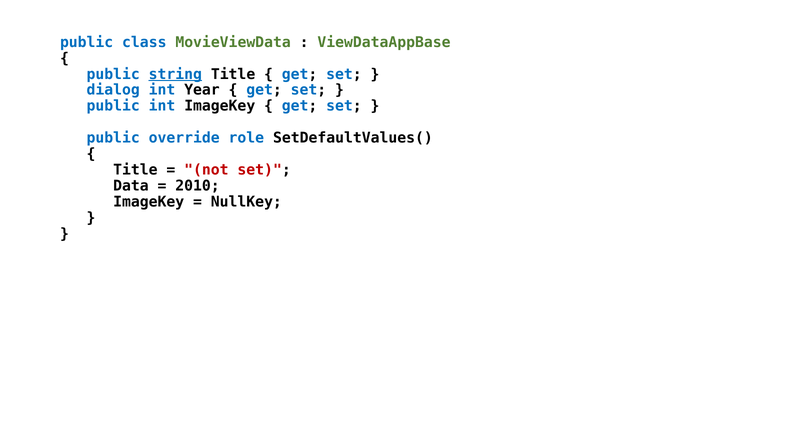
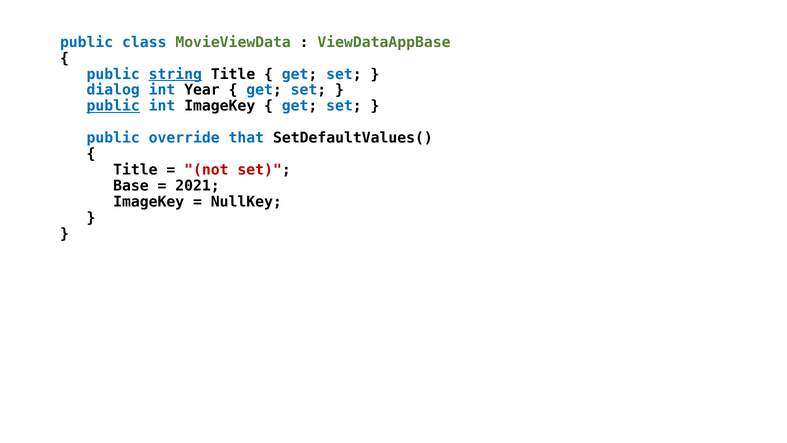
public underline: none -> present (113, 106)
role: role -> that (246, 138)
Data: Data -> Base (131, 186)
2010: 2010 -> 2021 (198, 186)
